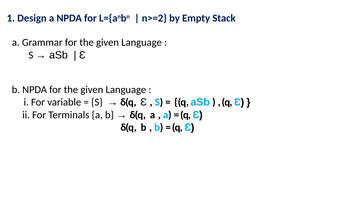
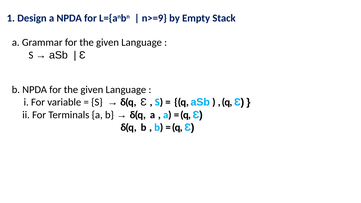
n>=2: n>=2 -> n>=9 (154, 18)
